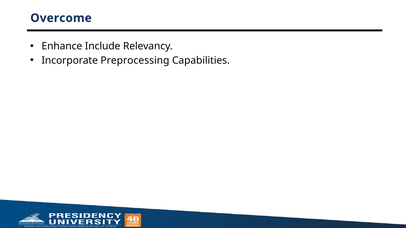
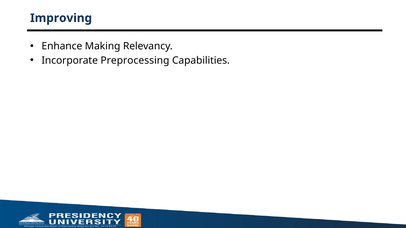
Overcome: Overcome -> Improving (61, 18)
Include: Include -> Making (103, 46)
